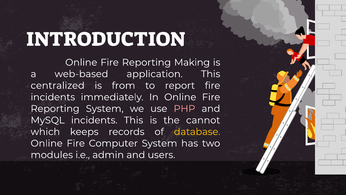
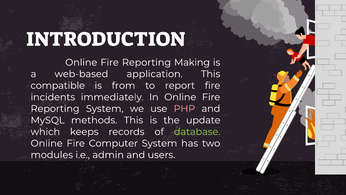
centralized: centralized -> compatible (58, 85)
MySQL incidents: incidents -> methods (94, 120)
cannot: cannot -> update (203, 120)
database colour: yellow -> light green (197, 132)
